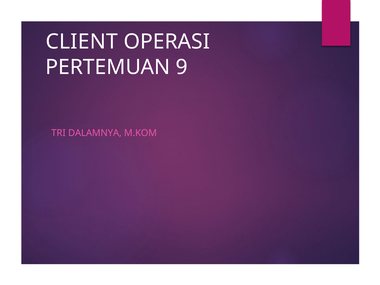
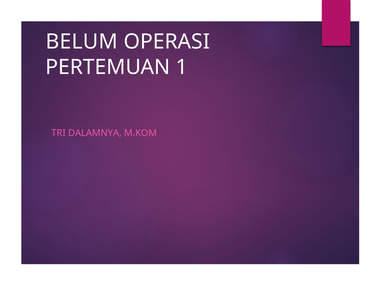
CLIENT: CLIENT -> BELUM (82, 42)
9: 9 -> 1 (182, 67)
